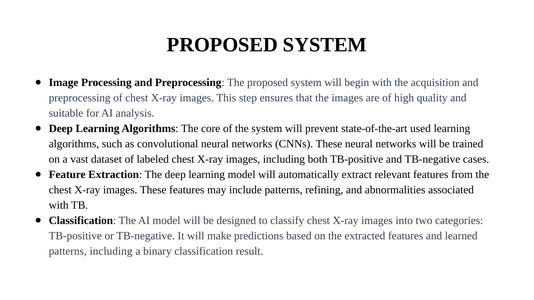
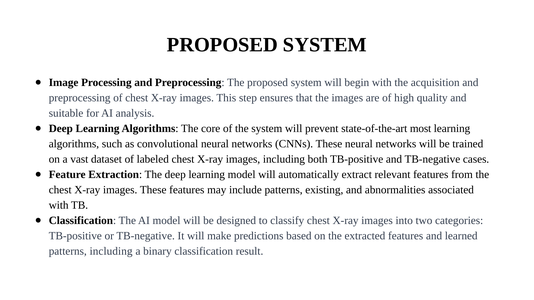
used: used -> most (421, 129)
refining: refining -> existing (324, 190)
